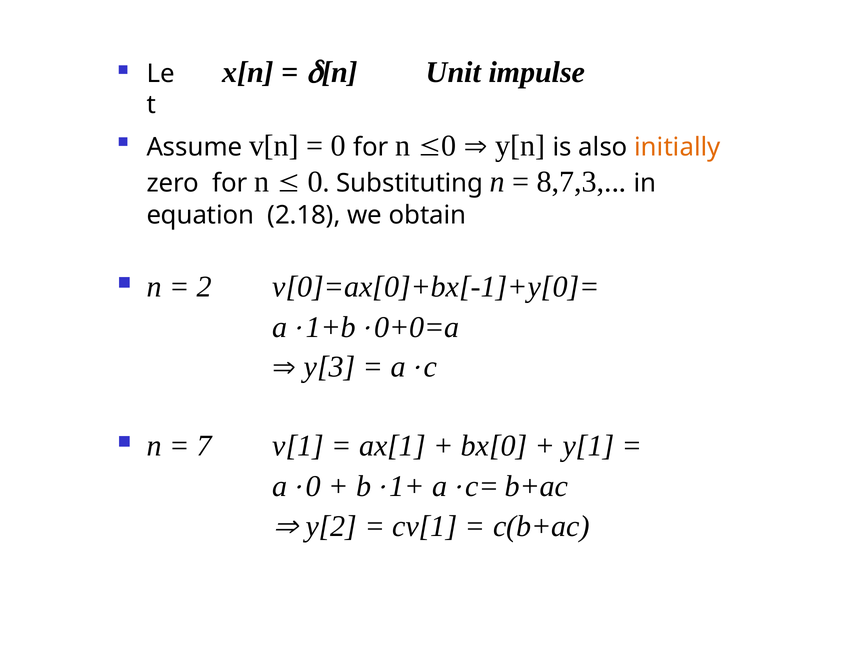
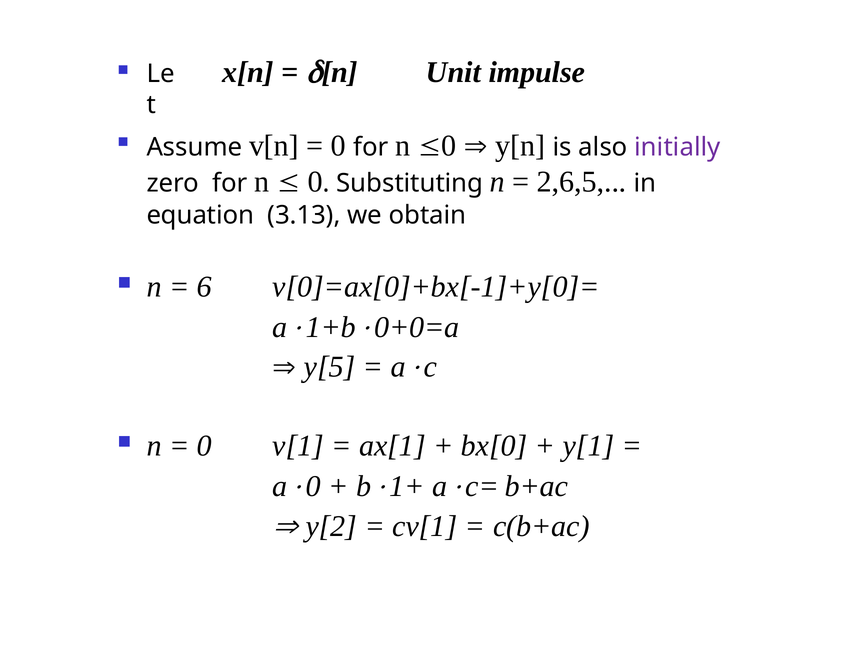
initially colour: orange -> purple (677, 147)
8,7,3: 8,7,3 -> 2,6,5 (582, 182)
2.18: 2.18 -> 3.13 (304, 215)
2: 2 -> 6 (204, 287)
y[3: y[3 -> y[5 (330, 367)
7: 7 -> 0 (204, 446)
